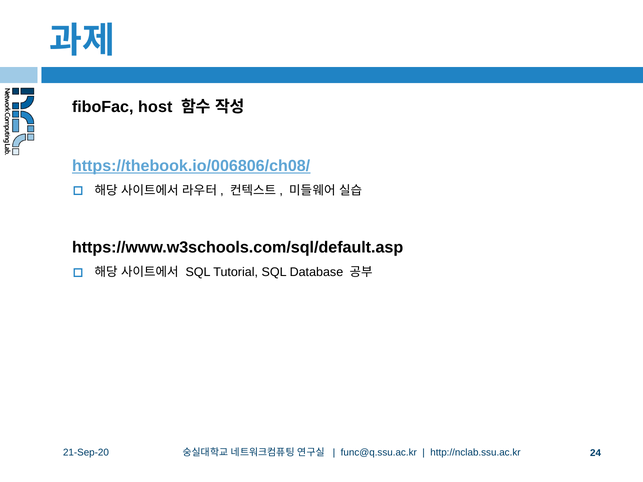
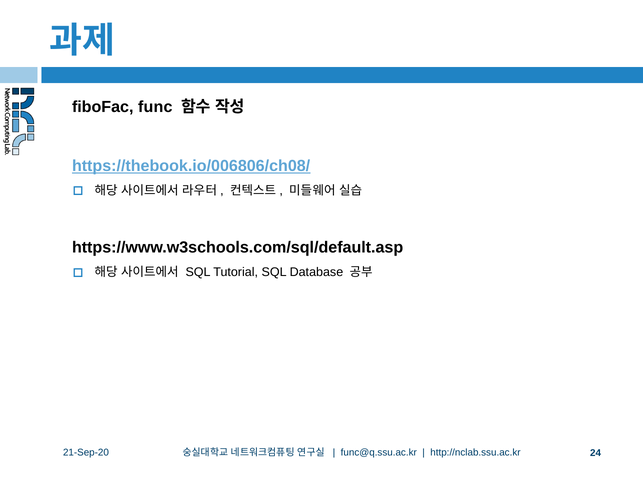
host: host -> func (155, 107)
